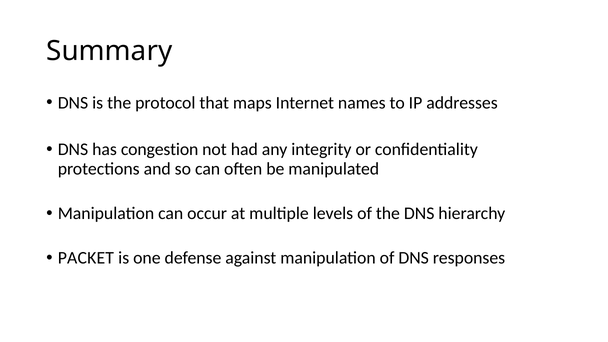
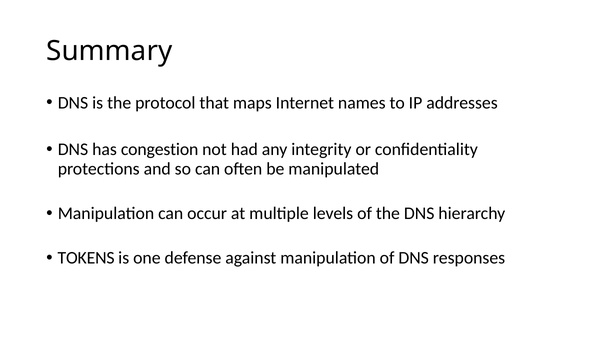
PACKET: PACKET -> TOKENS (86, 258)
